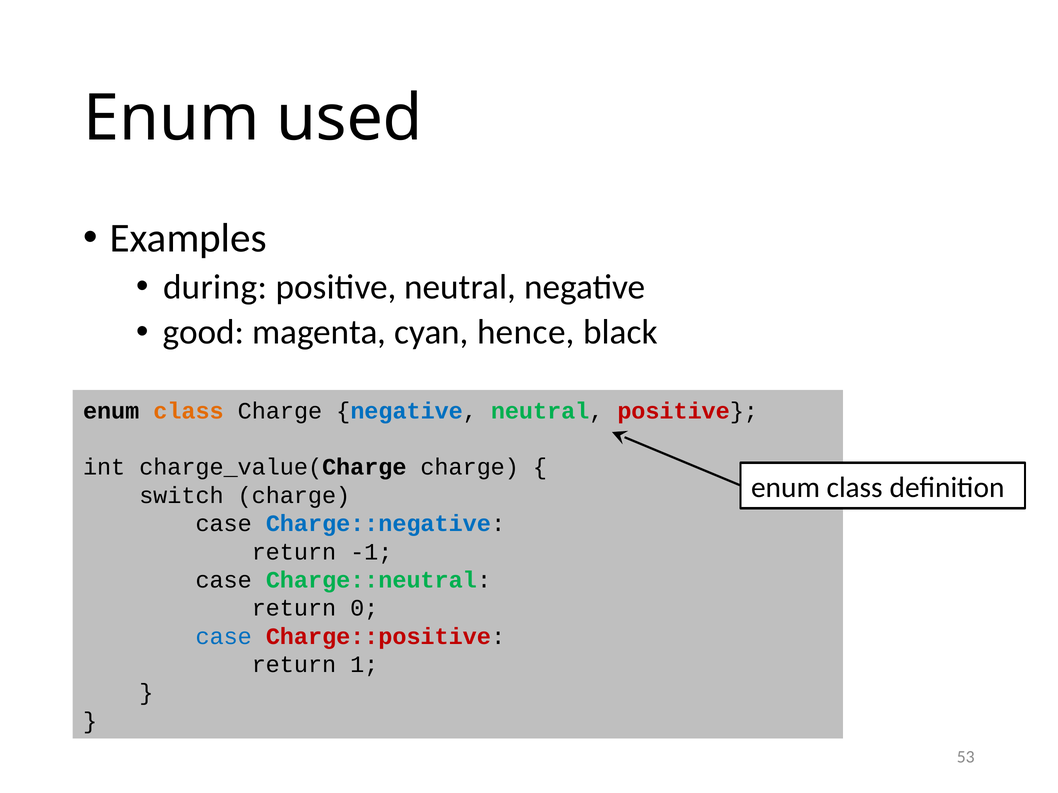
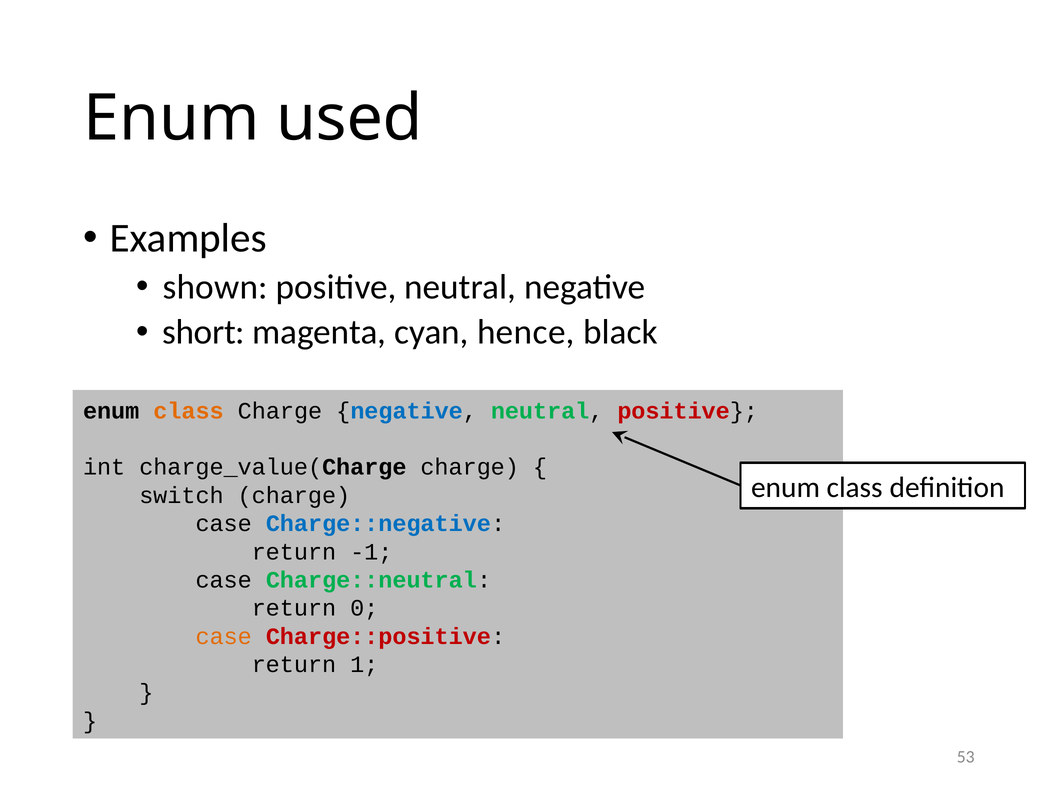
during: during -> shown (215, 287)
good: good -> short (204, 333)
case colour: blue -> orange (224, 637)
